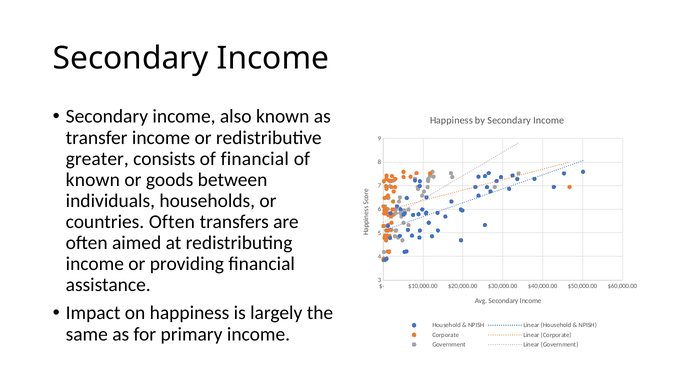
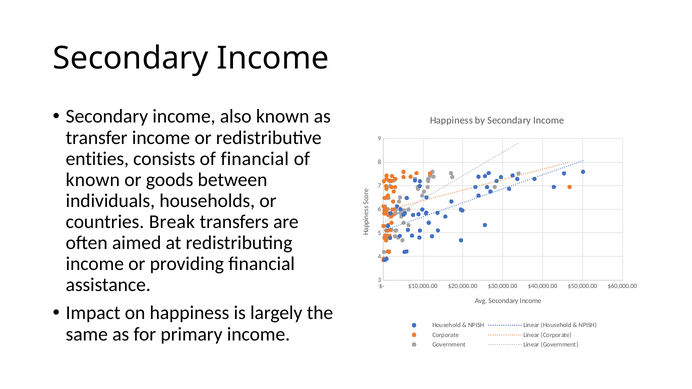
greater: greater -> entities (97, 159)
countries Often: Often -> Break (172, 222)
